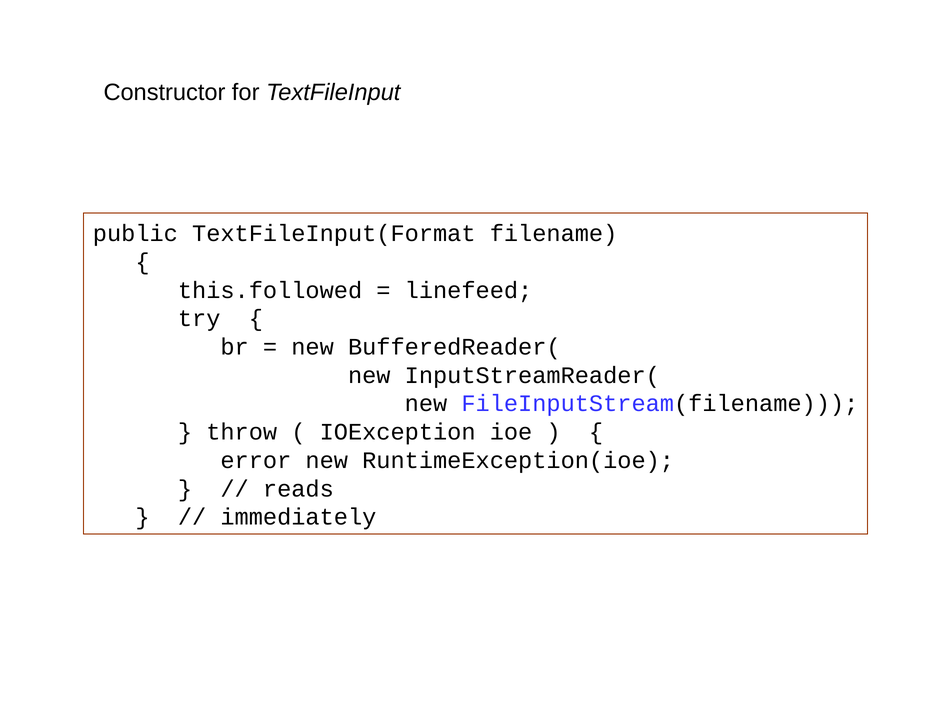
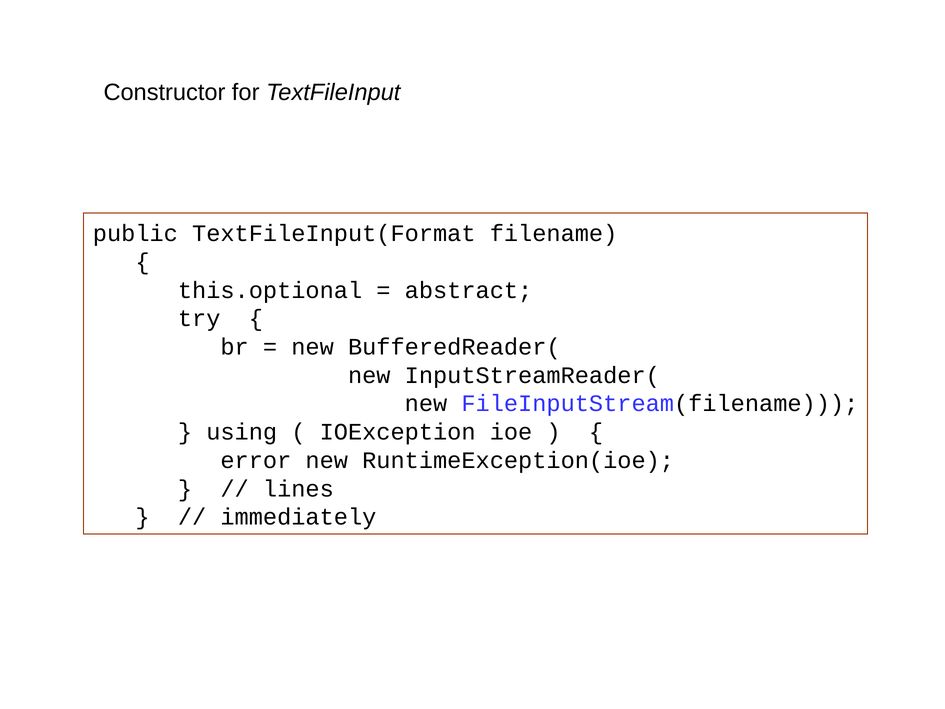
this.followed: this.followed -> this.optional (270, 290)
linefeed: linefeed -> abstract (469, 290)
throw: throw -> using (242, 432)
reads: reads -> lines (298, 489)
